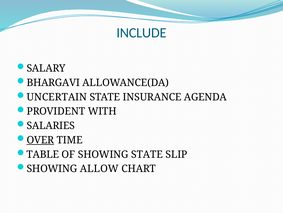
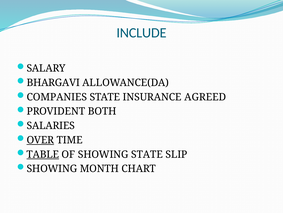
UNCERTAIN: UNCERTAIN -> COMPANIES (57, 97)
AGENDA: AGENDA -> AGREED (205, 97)
WITH: WITH -> BOTH (102, 111)
TABLE underline: none -> present (43, 154)
ALLOW: ALLOW -> MONTH (99, 168)
